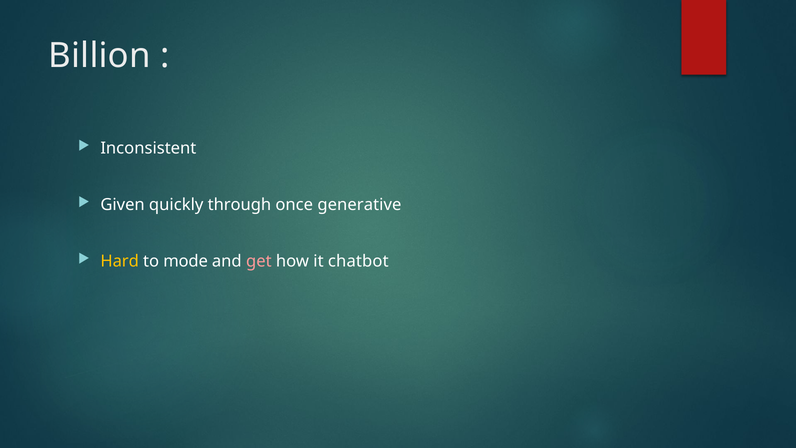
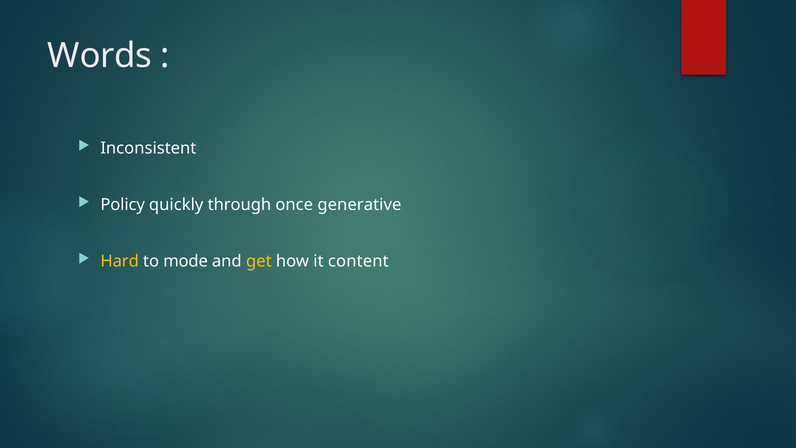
Billion: Billion -> Words (100, 56)
Given: Given -> Policy (123, 205)
get colour: pink -> yellow (259, 261)
chatbot: chatbot -> content (358, 261)
